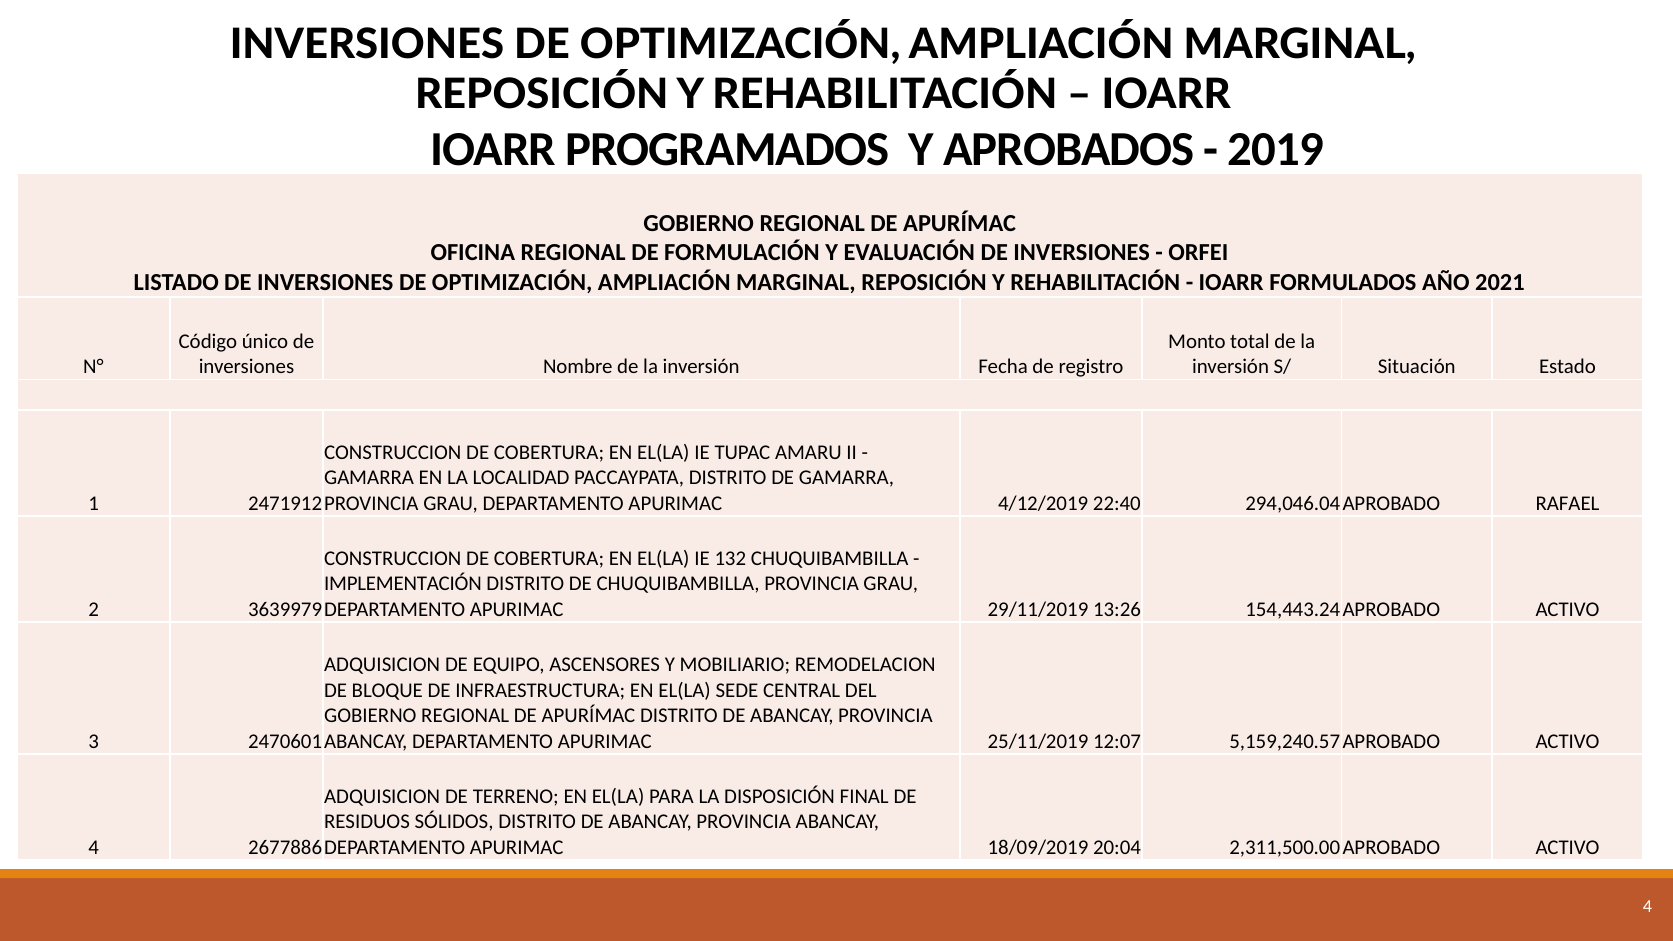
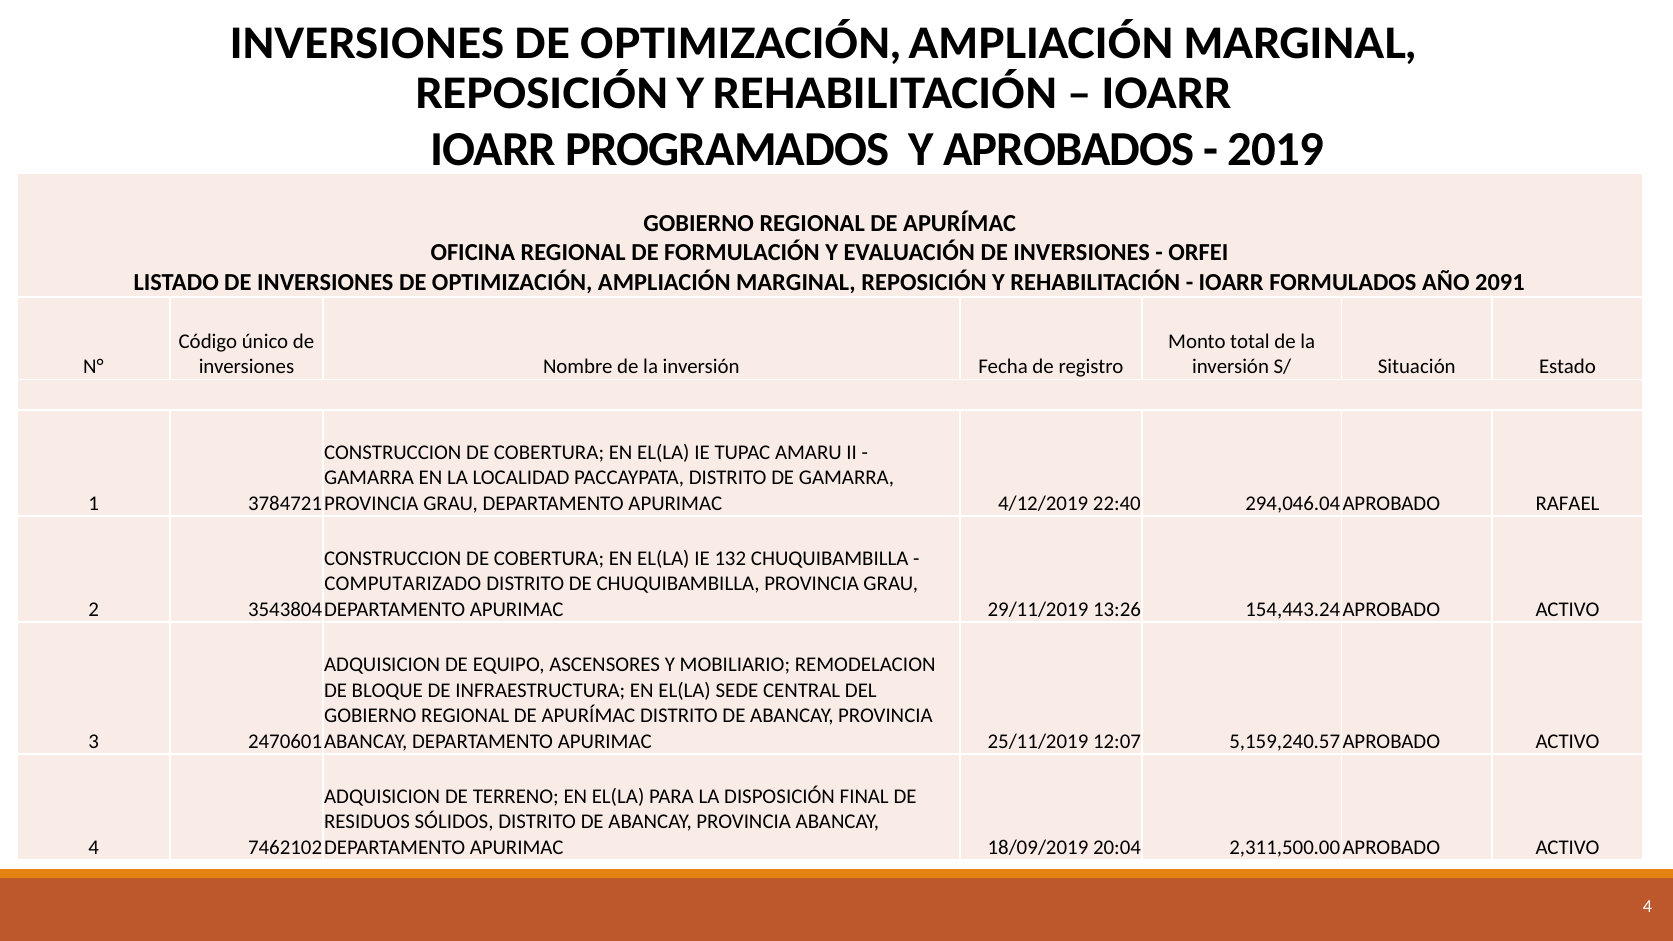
2021: 2021 -> 2091 (1500, 282)
2471912: 2471912 -> 3784721 (285, 503)
IMPLEMENTACIÓN: IMPLEMENTACIÓN -> COMPUTARIZADO (403, 584)
3639979: 3639979 -> 3543804 (285, 609)
2677886: 2677886 -> 7462102 (285, 847)
